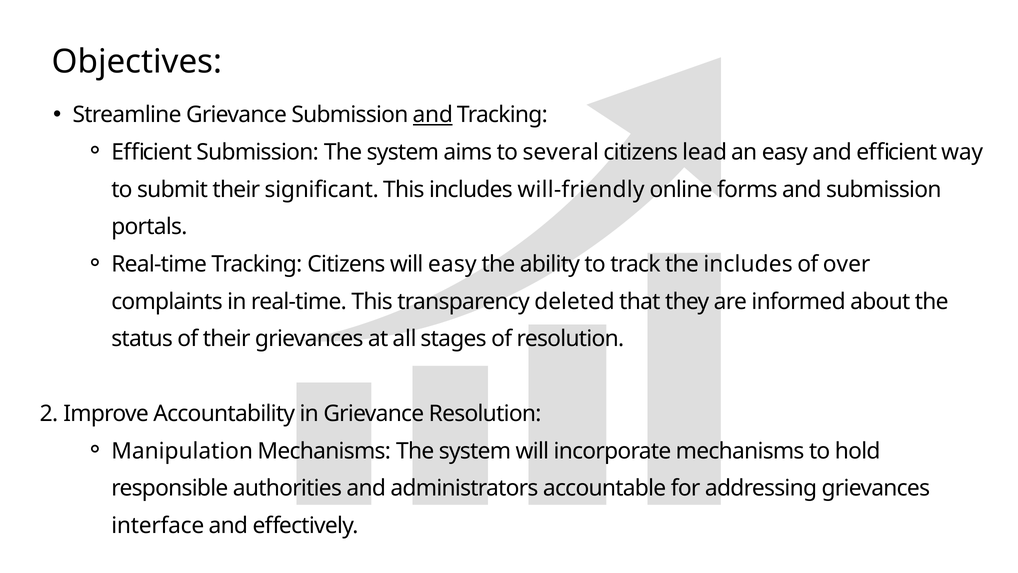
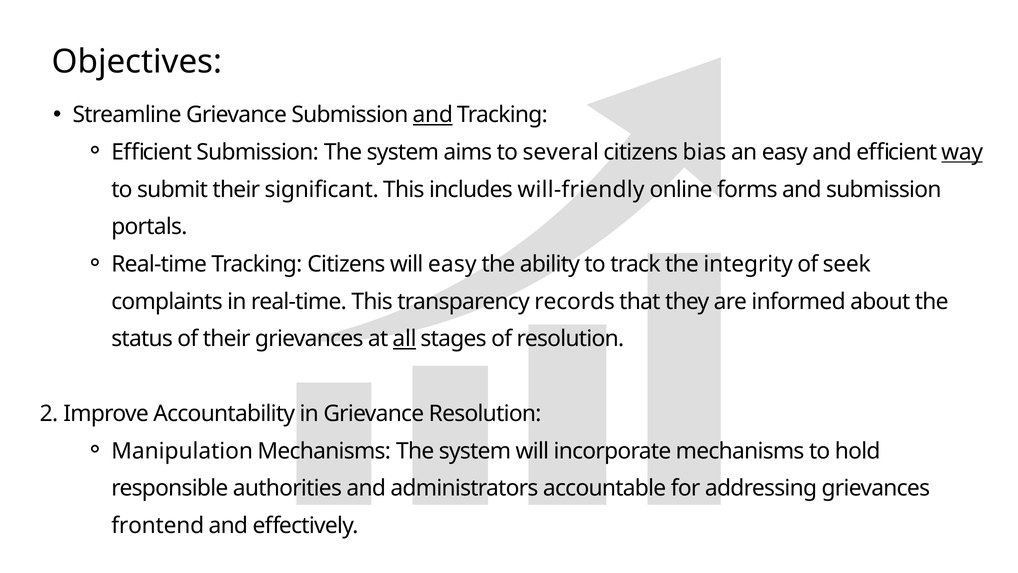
lead: lead -> bias (704, 152)
way underline: none -> present (962, 152)
the includes: includes -> integrity (748, 264)
over: over -> seek (847, 264)
deleted: deleted -> records (575, 301)
all underline: none -> present (405, 339)
interface: interface -> frontend (158, 525)
